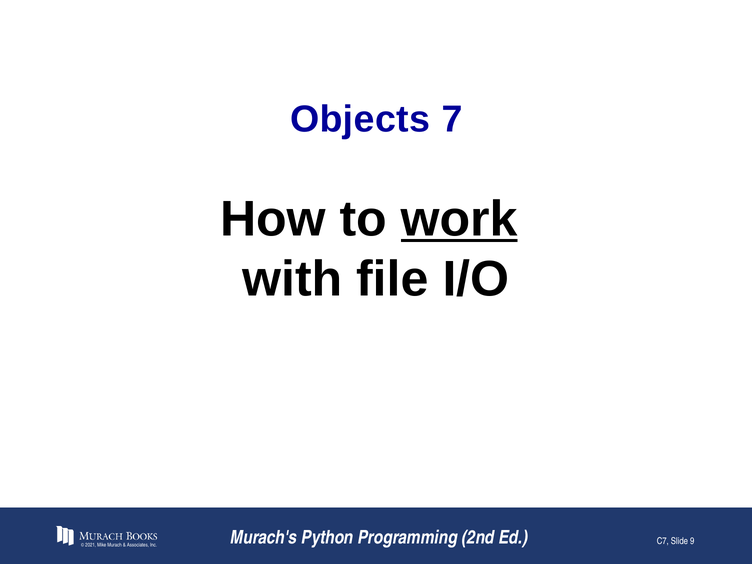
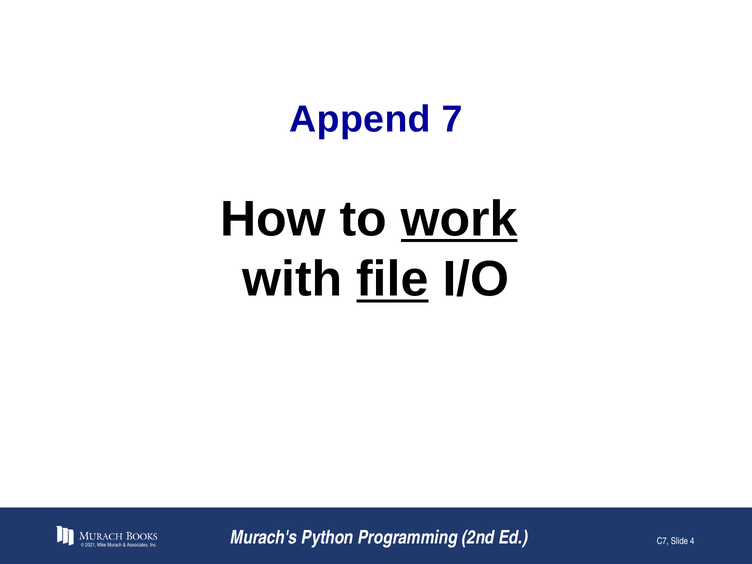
Objects: Objects -> Append (360, 119)
file underline: none -> present (392, 279)
9: 9 -> 4 (692, 541)
